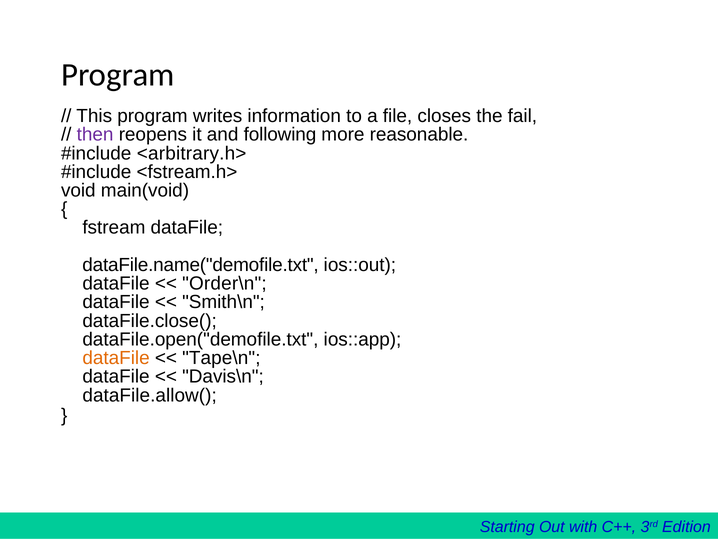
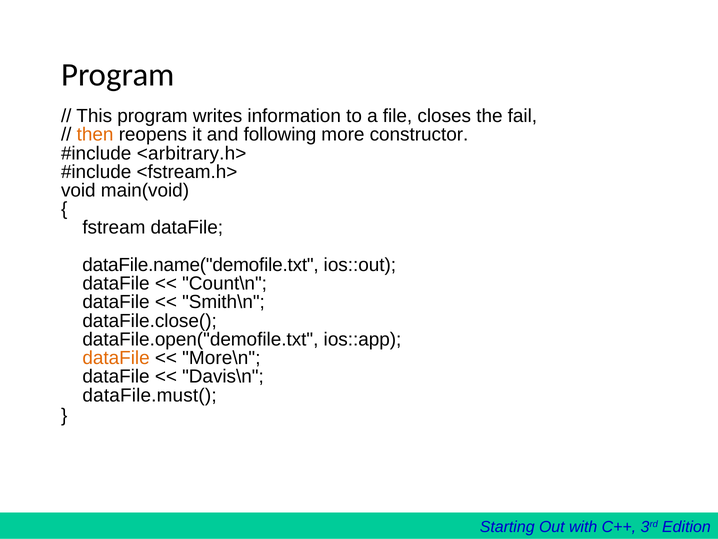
then colour: purple -> orange (95, 135)
reasonable: reasonable -> constructor (419, 135)
Order\n: Order\n -> Count\n (225, 283)
Tape\n: Tape\n -> More\n (221, 358)
dataFile.allow(: dataFile.allow( -> dataFile.must( (150, 395)
